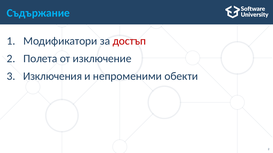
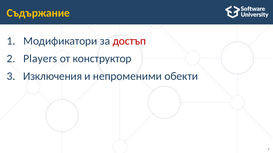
Съдържание colour: light blue -> yellow (38, 13)
Полета: Полета -> Players (40, 59)
изключение: изключение -> конструктор (102, 59)
